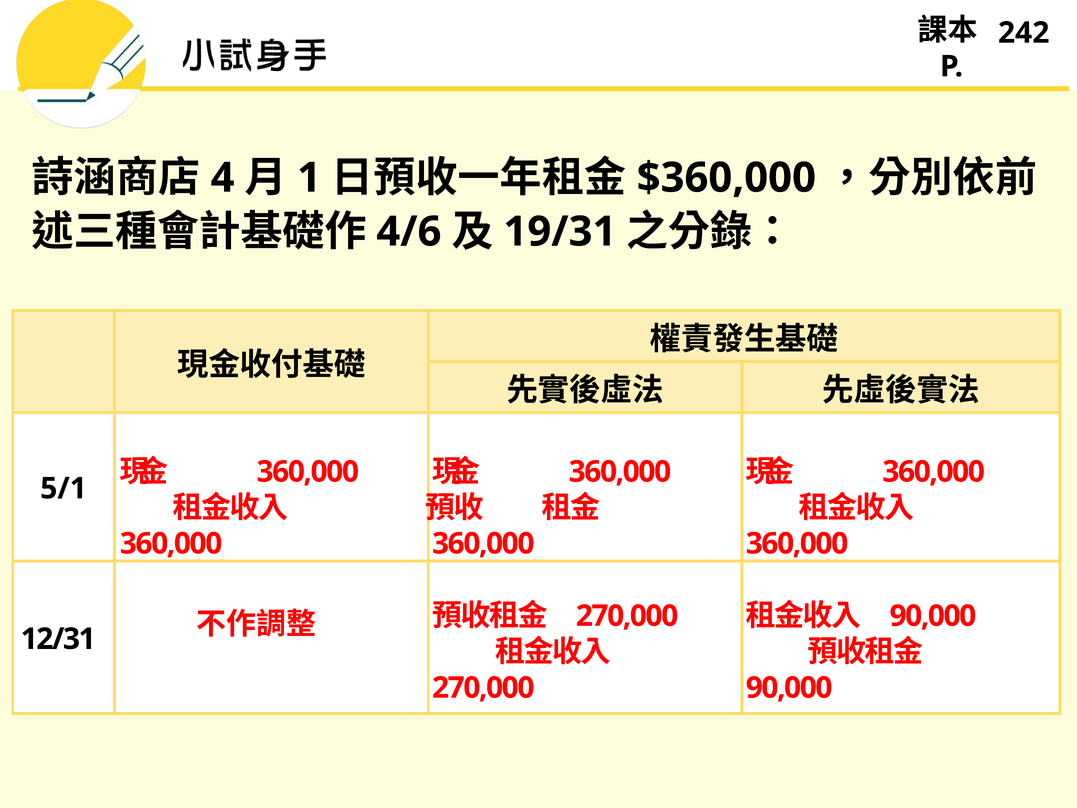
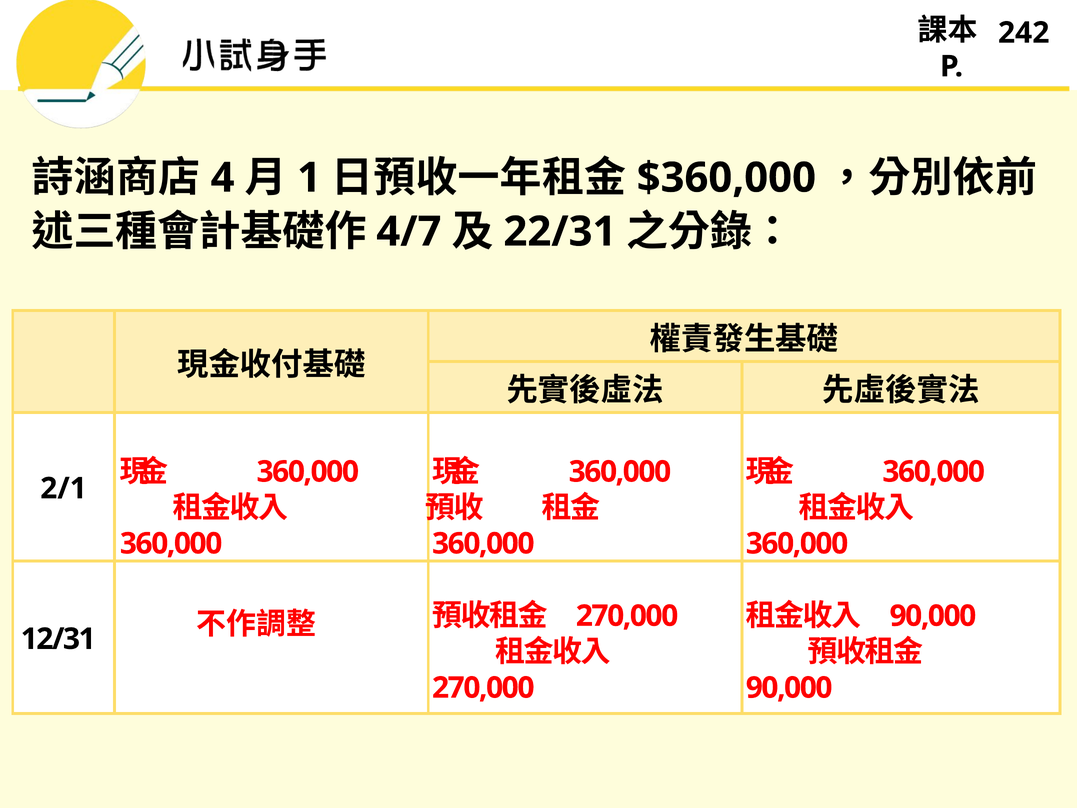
4/6: 4/6 -> 4/7 (409, 232)
19/31: 19/31 -> 22/31 (560, 232)
5/1: 5/1 -> 2/1 (64, 488)
